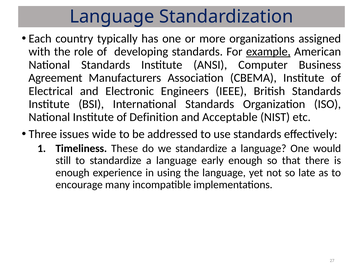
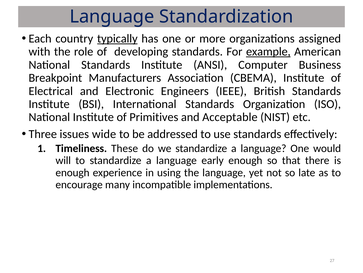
typically underline: none -> present (117, 39)
Agreement: Agreement -> Breakpoint (55, 78)
Definition: Definition -> Primitives (154, 117)
still: still -> will (63, 160)
